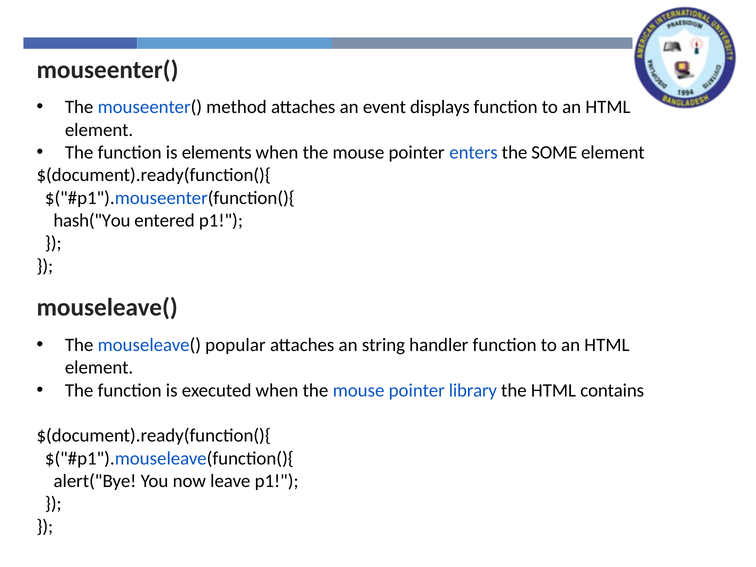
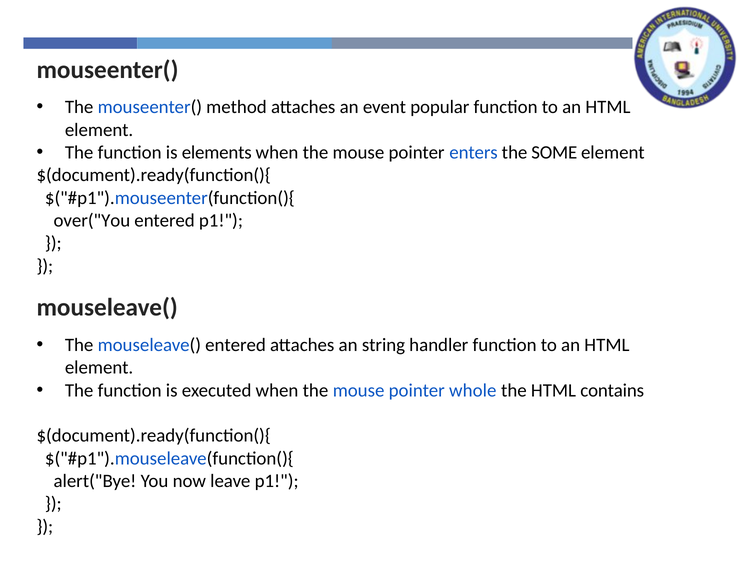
displays: displays -> popular (440, 107)
hash("You: hash("You -> over("You (92, 221)
mouseleave( popular: popular -> entered (236, 345)
library: library -> whole (473, 390)
